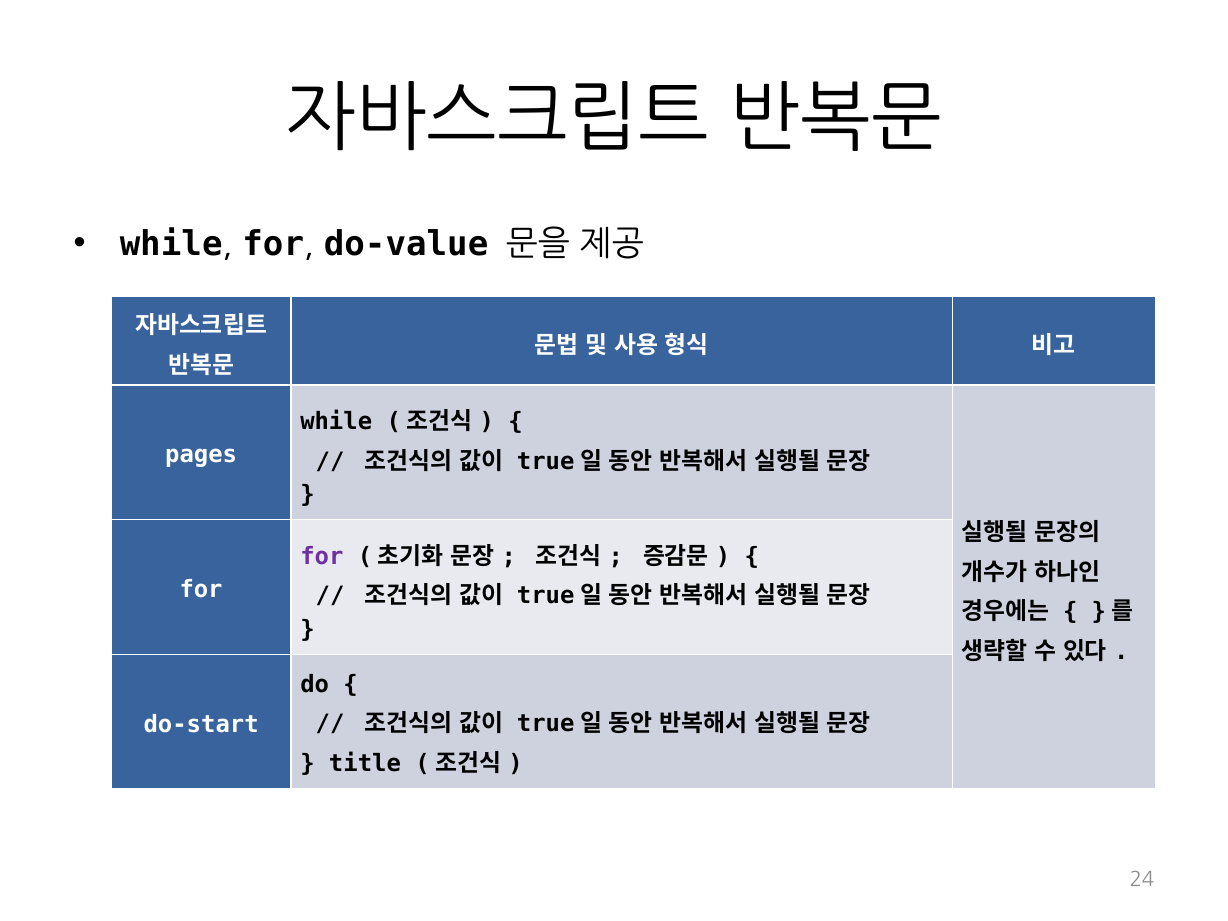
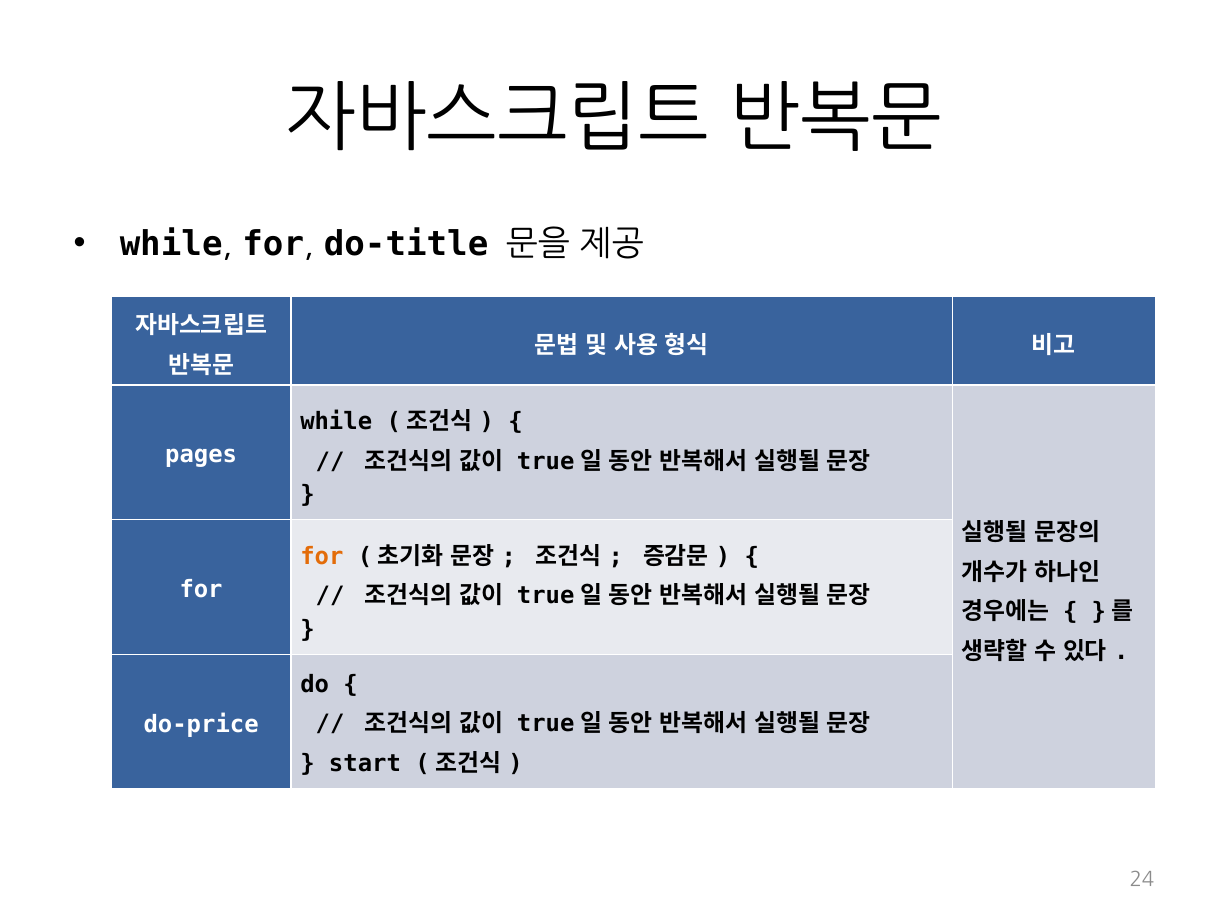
do-value: do-value -> do-title (406, 244)
for colour: purple -> orange (322, 556)
do-start: do-start -> do-price (201, 724)
title: title -> start (365, 763)
